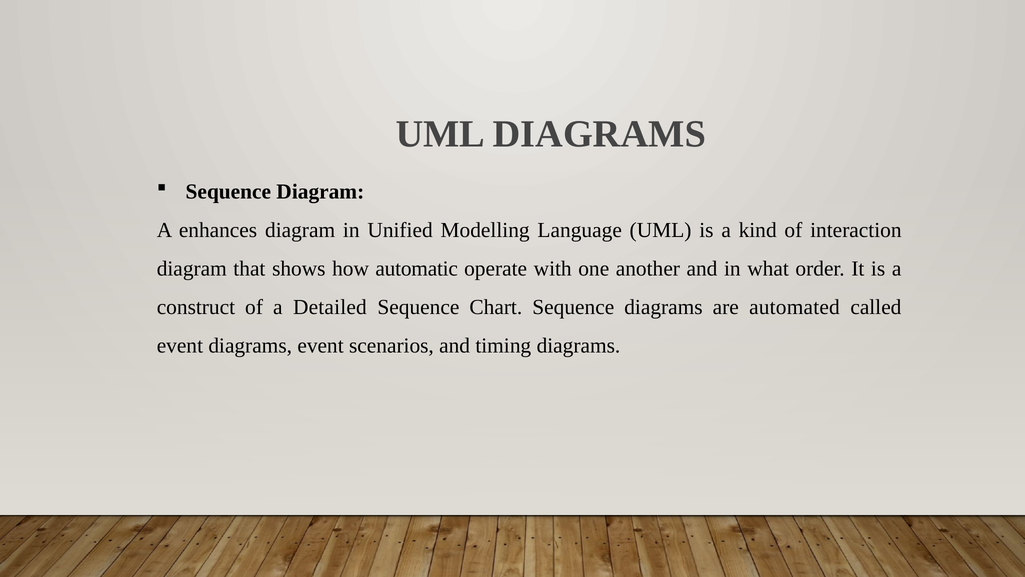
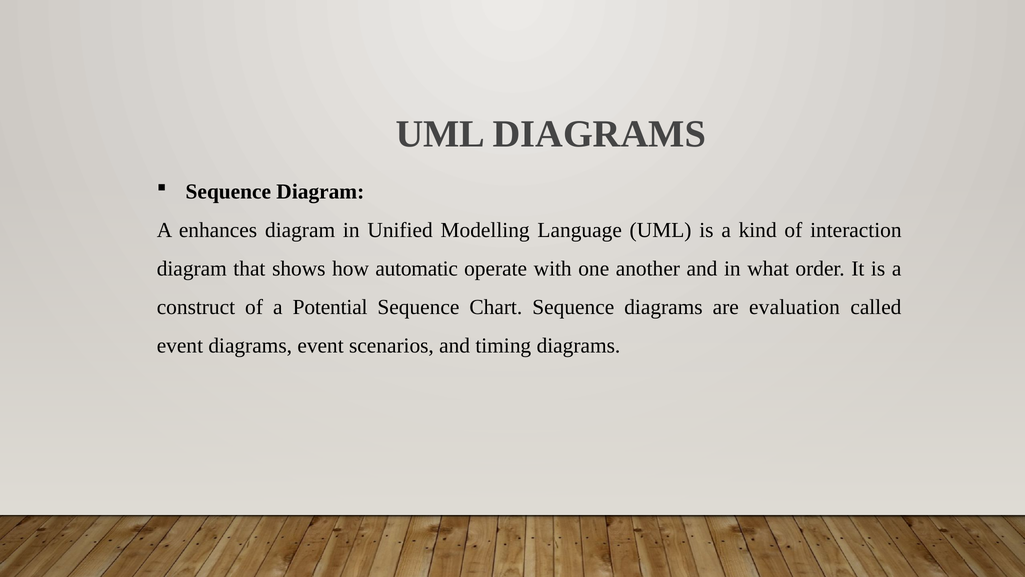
Detailed: Detailed -> Potential (330, 307)
automated: automated -> evaluation (794, 307)
